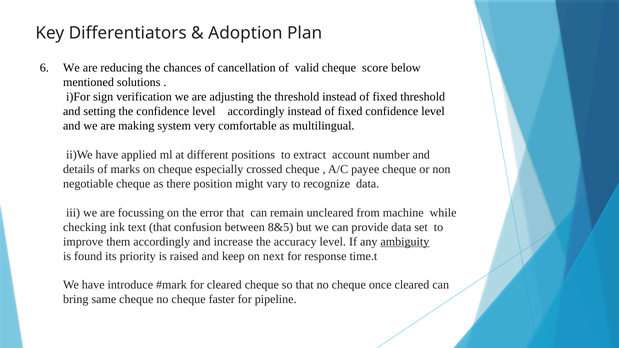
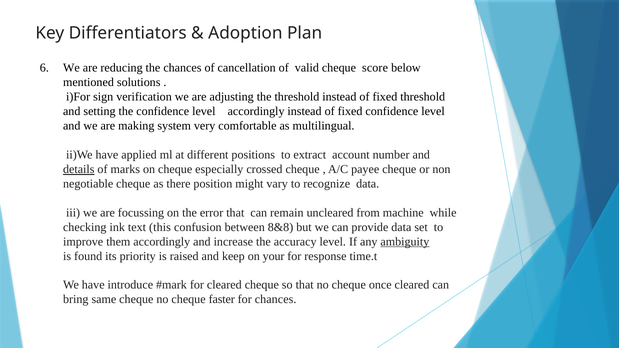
details underline: none -> present (79, 169)
text that: that -> this (160, 227)
8&5: 8&5 -> 8&8 (281, 227)
next: next -> your (274, 256)
for pipeline: pipeline -> chances (276, 300)
